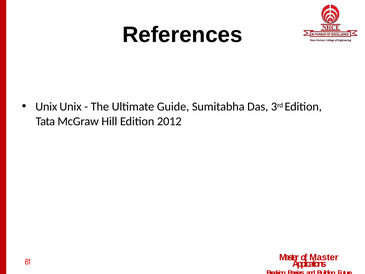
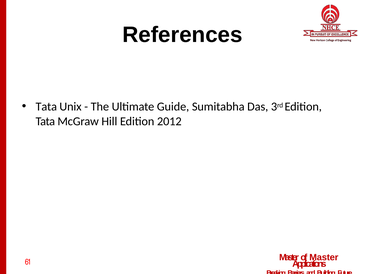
Unix: Unix -> Tata (46, 107)
